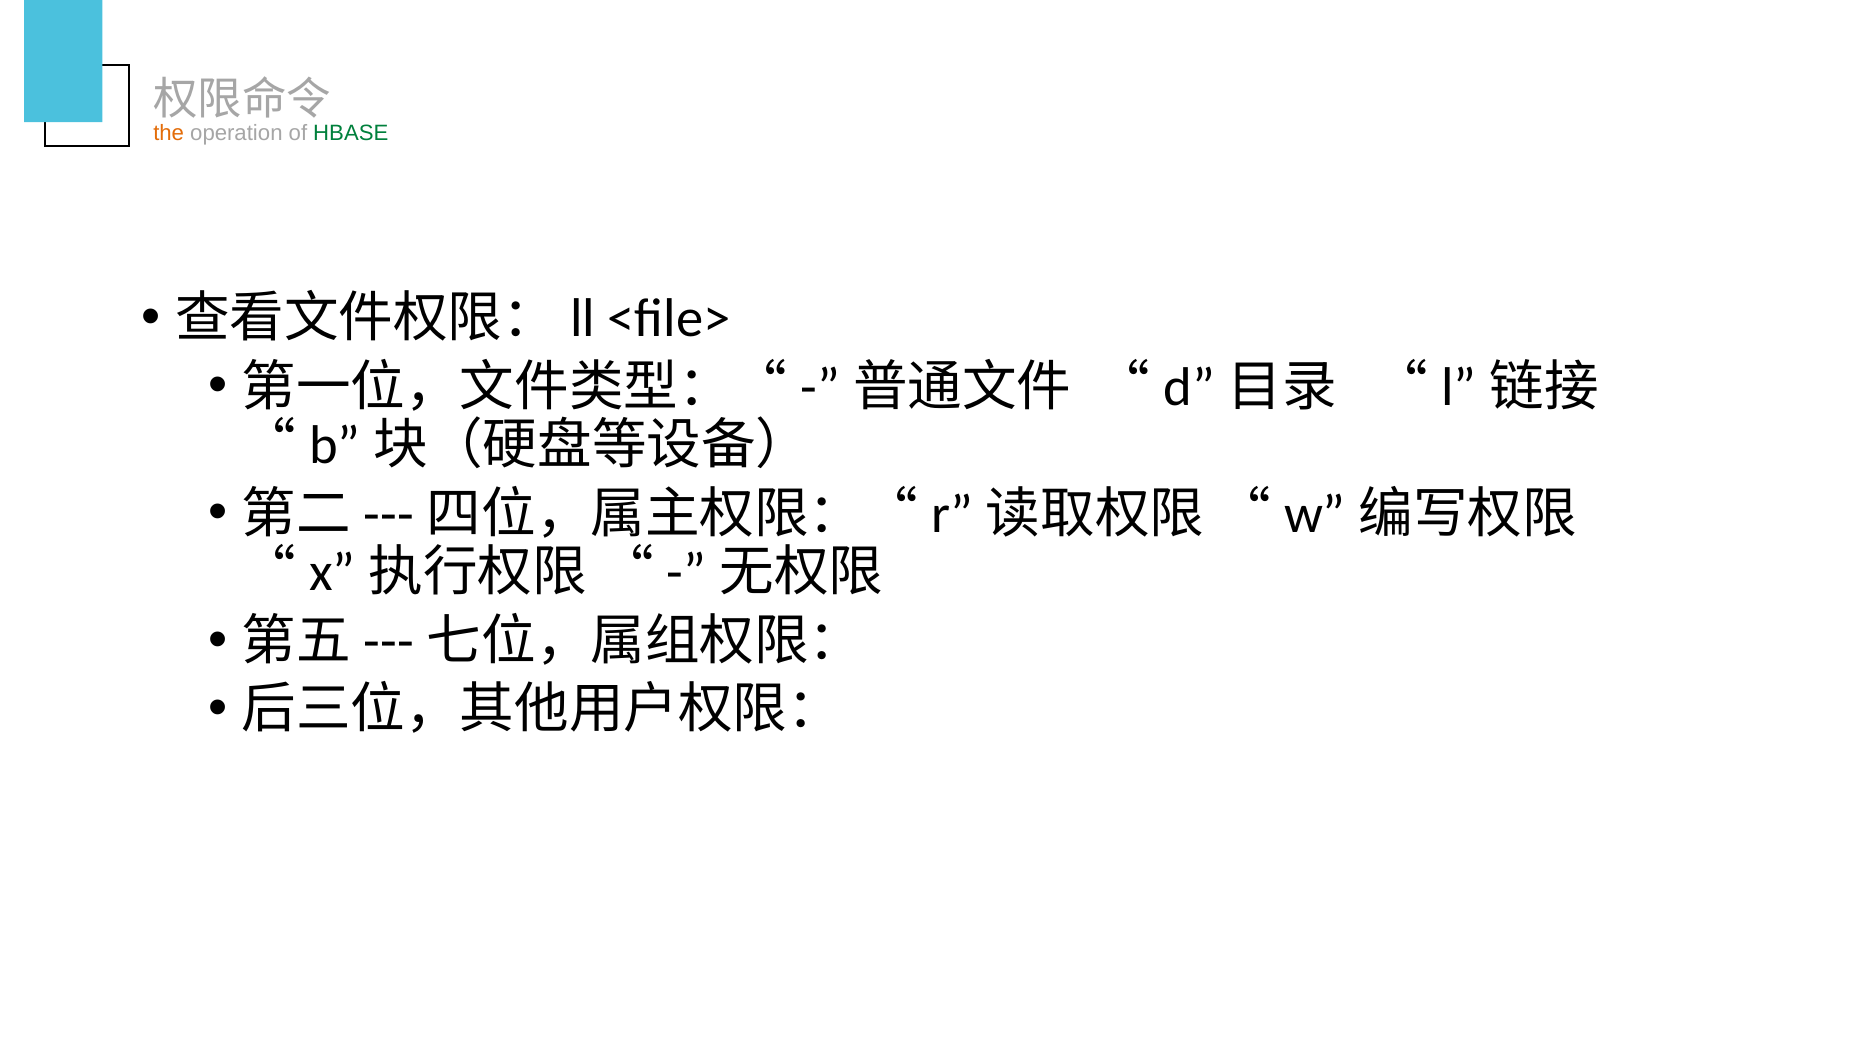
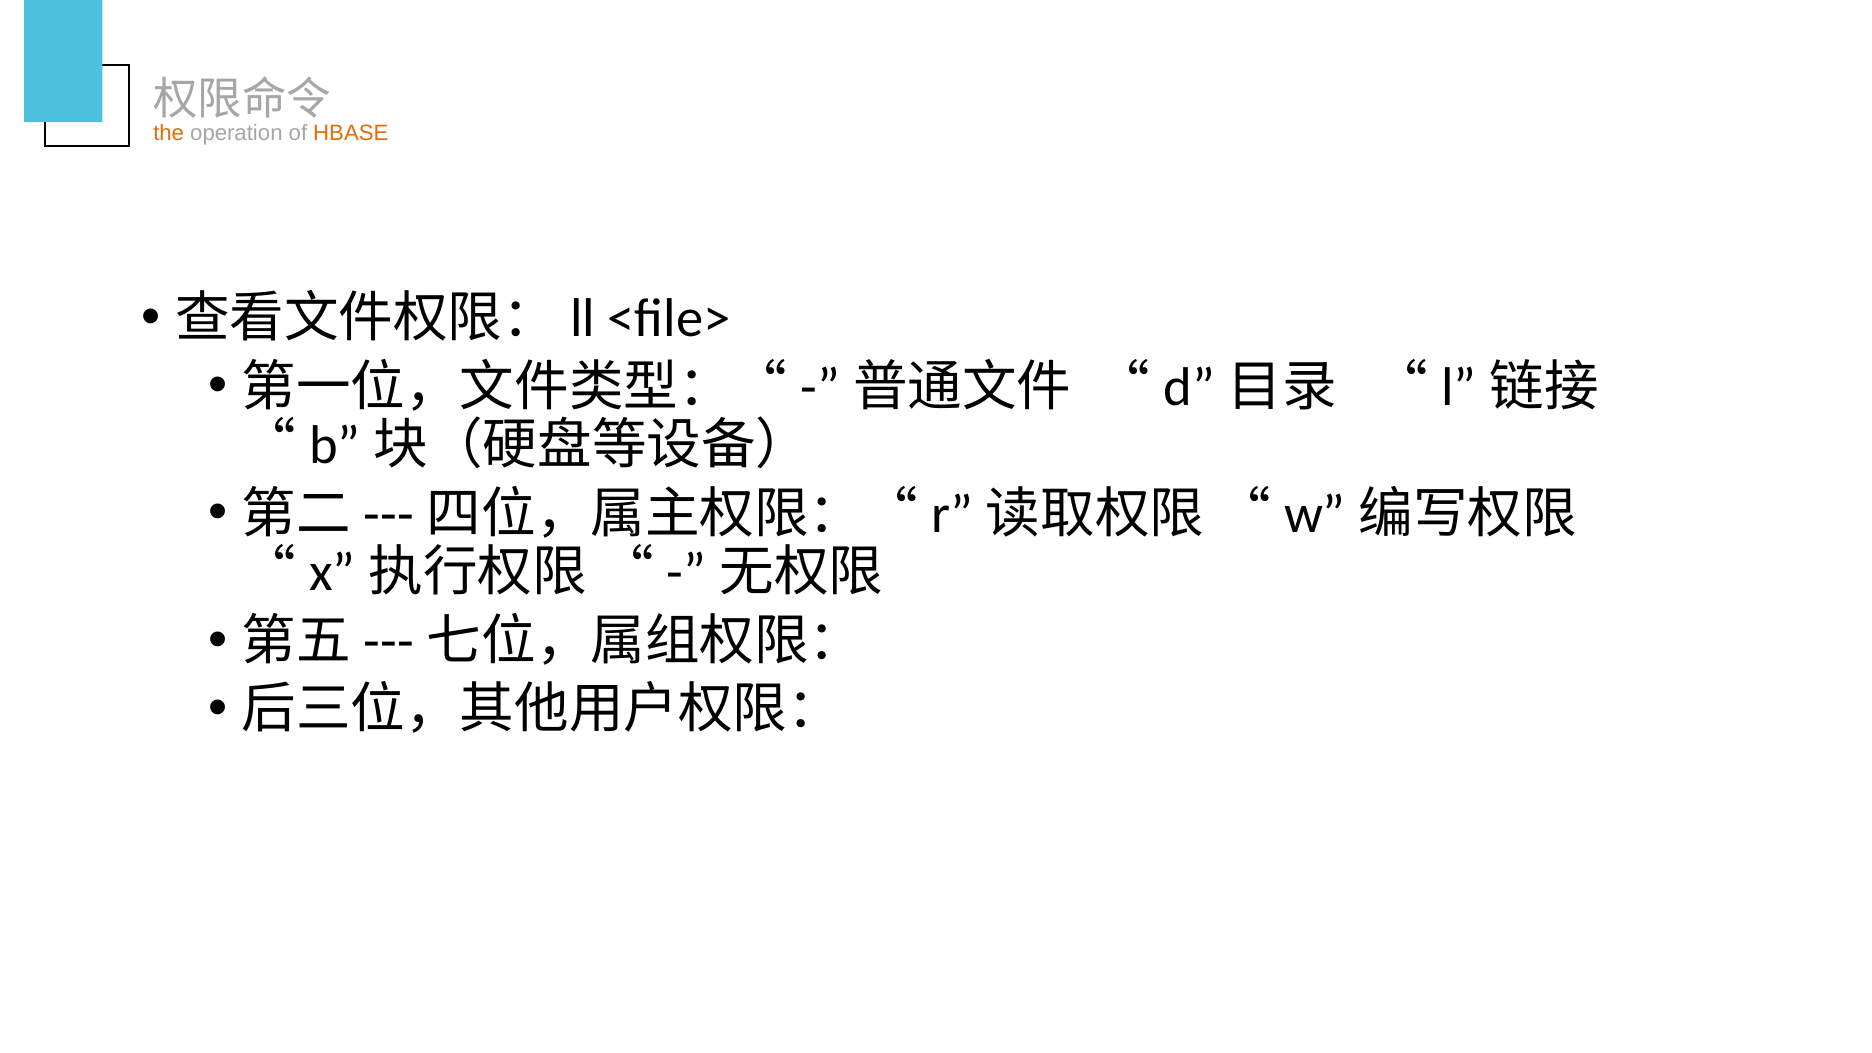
HBASE colour: green -> orange (351, 134)
